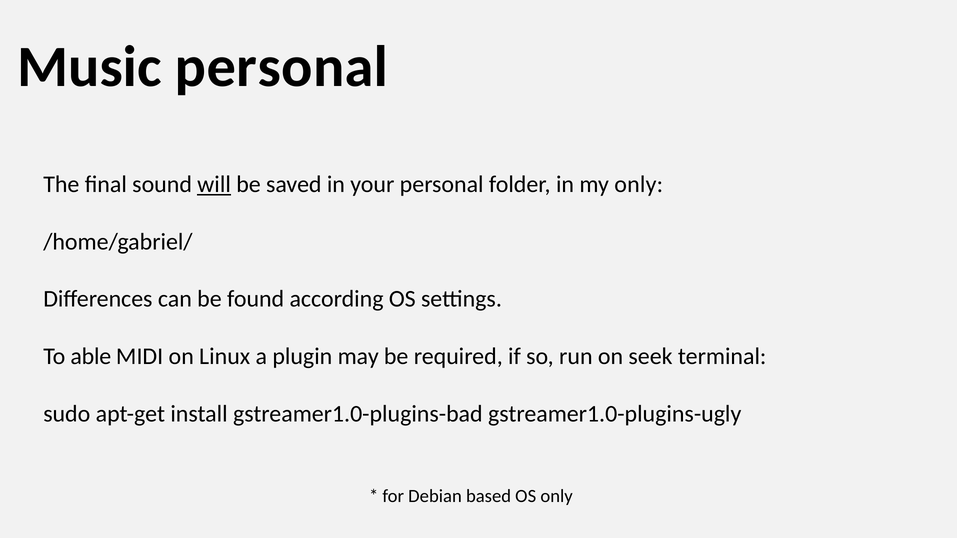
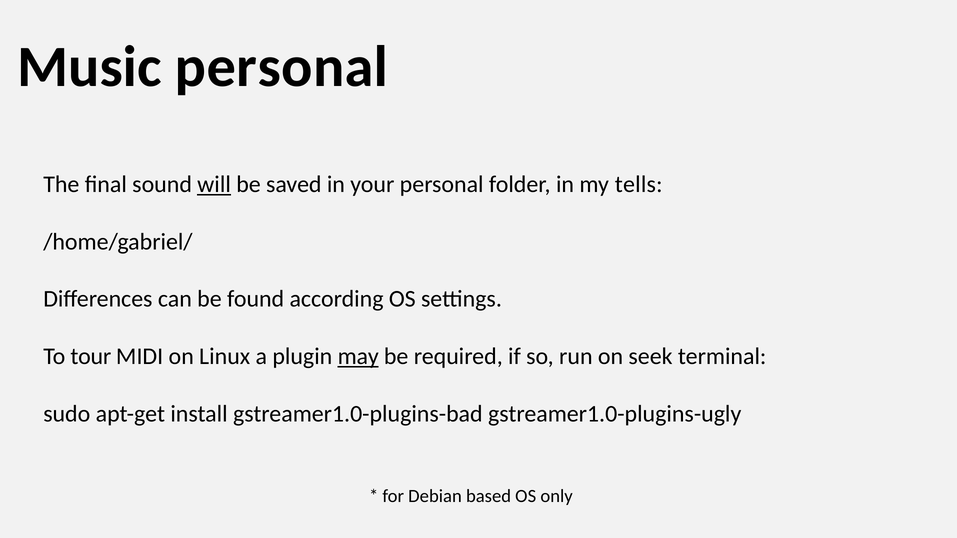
my only: only -> tells (639, 184)
able: able -> tour (91, 357)
may underline: none -> present (358, 357)
